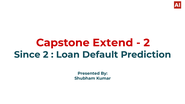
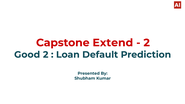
Since: Since -> Good (27, 55)
